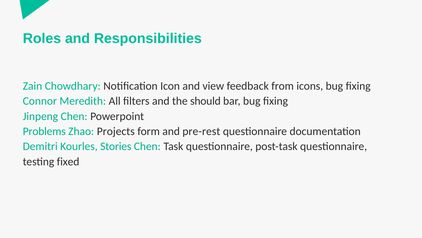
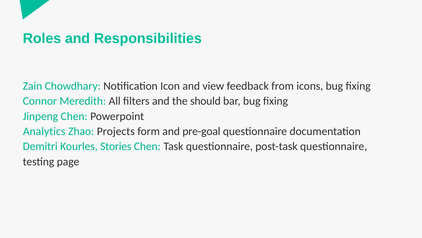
Problems: Problems -> Analytics (44, 131)
pre-rest: pre-rest -> pre-goal (201, 131)
fixed: fixed -> page (68, 161)
